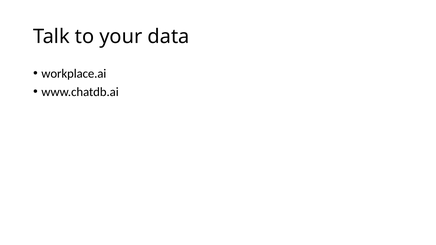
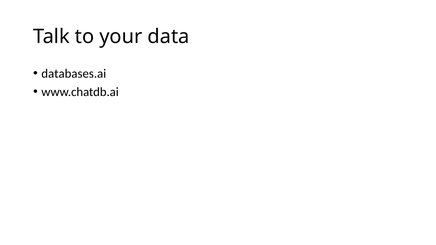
workplace.ai: workplace.ai -> databases.ai (74, 74)
